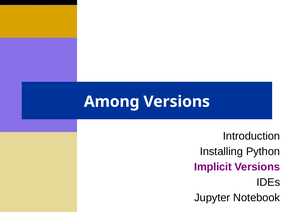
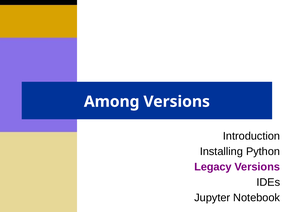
Implicit: Implicit -> Legacy (213, 167)
